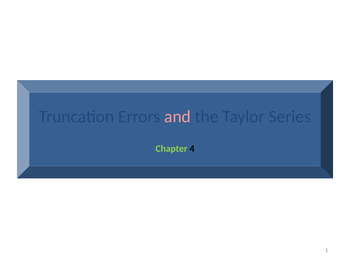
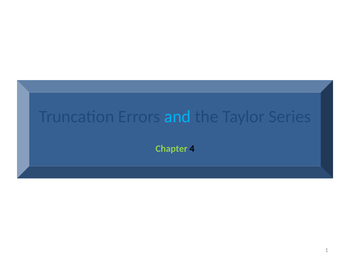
and colour: pink -> light blue (178, 116)
